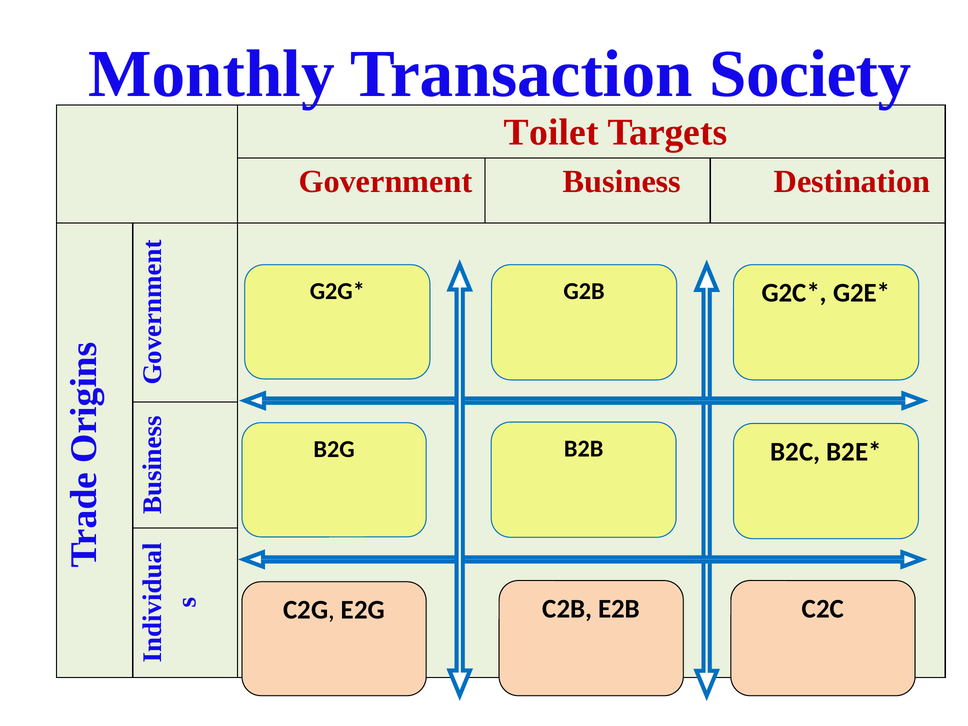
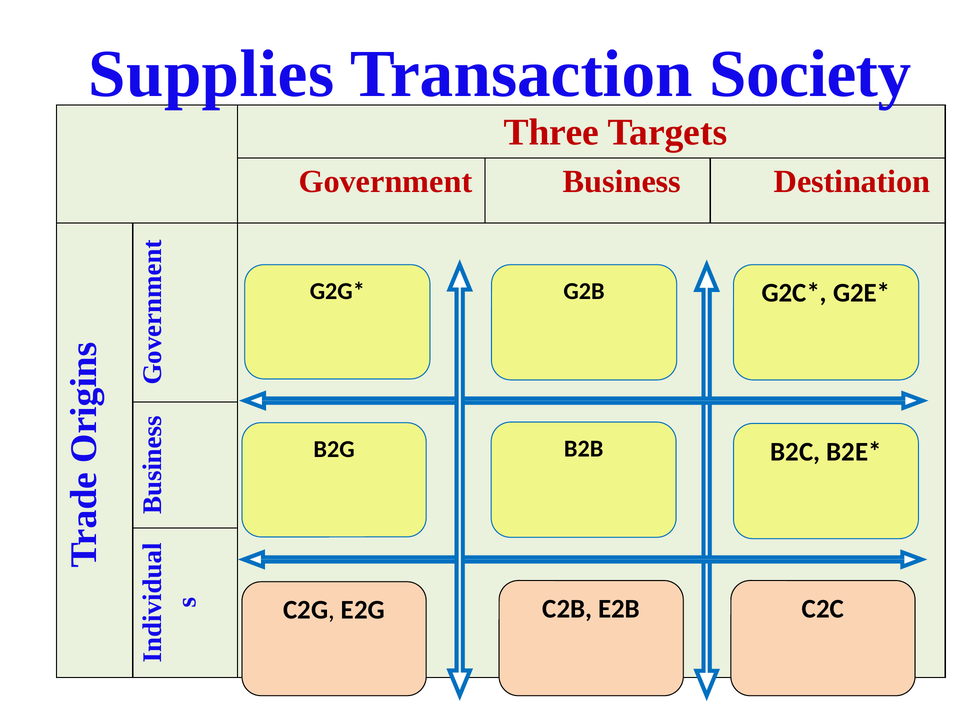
Monthly: Monthly -> Supplies (211, 74)
Toilet: Toilet -> Three (551, 132)
